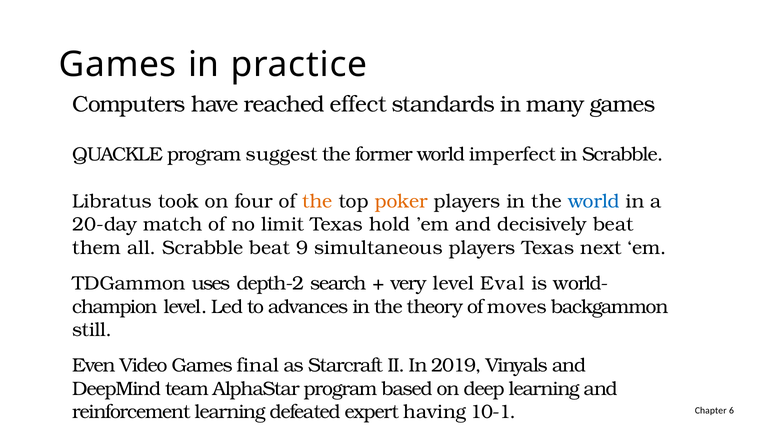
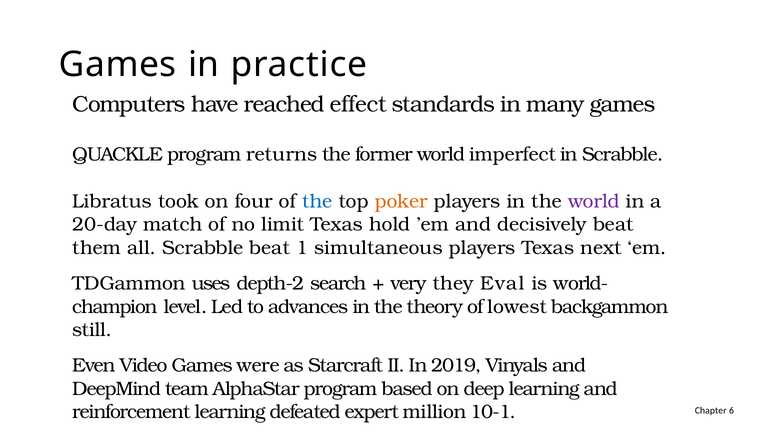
suggest: suggest -> returns (282, 155)
the colour: orange -> blue (317, 201)
world colour: blue -> purple (594, 201)
9: 9 -> 1 (302, 248)
very level: level -> they (453, 284)
moves: moves -> lowest (517, 307)
final: final -> were (258, 366)
having: having -> million (435, 412)
